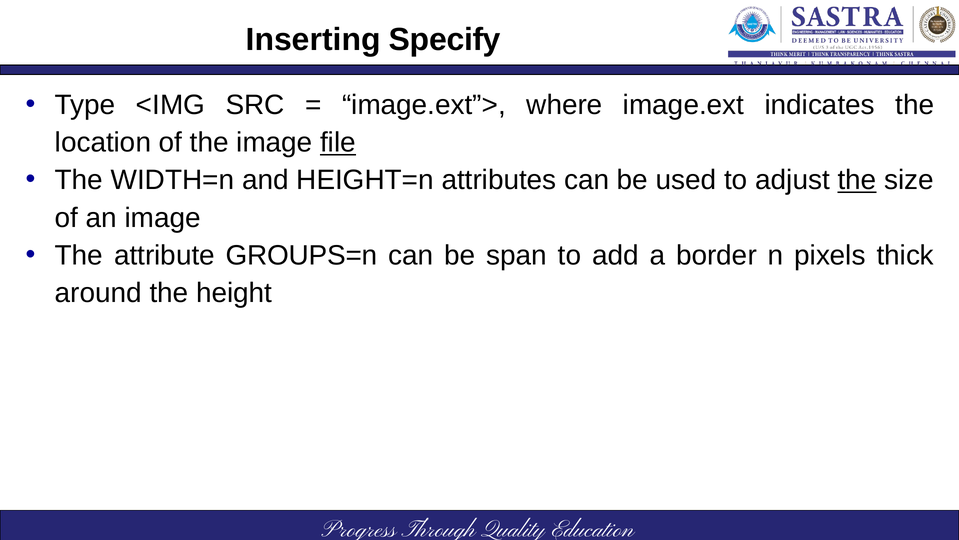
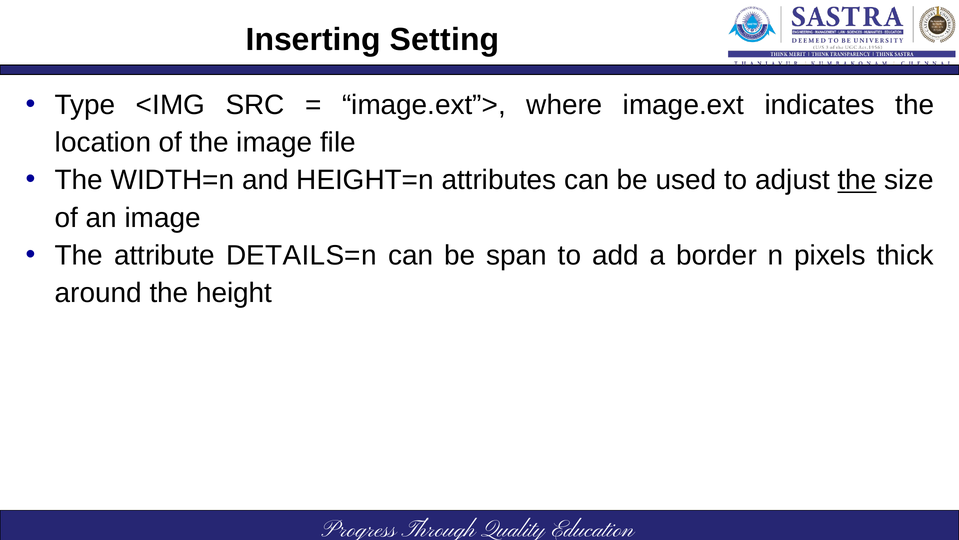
Specify: Specify -> Setting (444, 40)
file underline: present -> none (338, 142)
GROUPS=n: GROUPS=n -> DETAILS=n (301, 255)
